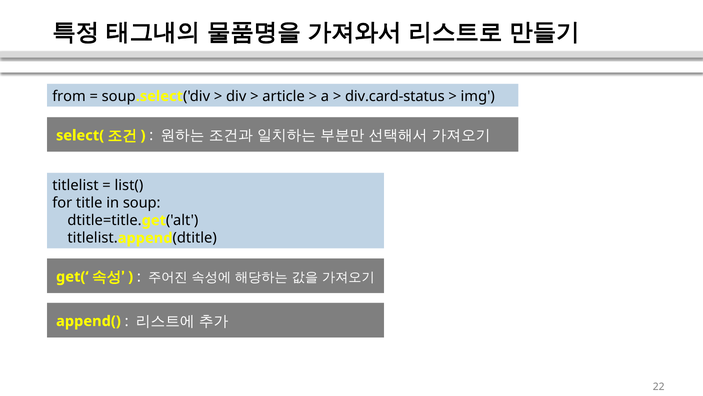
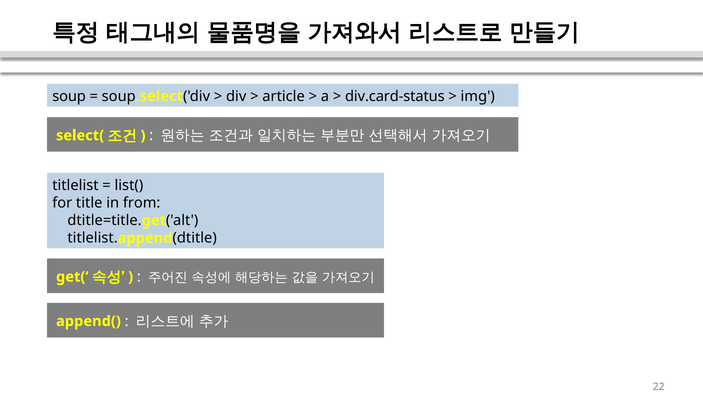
from: from -> soup (69, 96)
in soup: soup -> from (142, 203)
